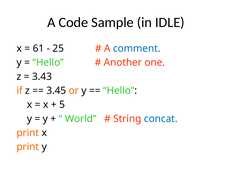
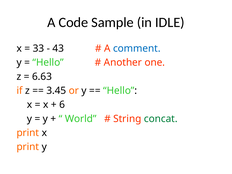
61: 61 -> 33 (38, 48)
25: 25 -> 43 (58, 48)
3.43: 3.43 -> 6.63 (42, 77)
5: 5 -> 6 (62, 105)
concat colour: blue -> green (161, 119)
